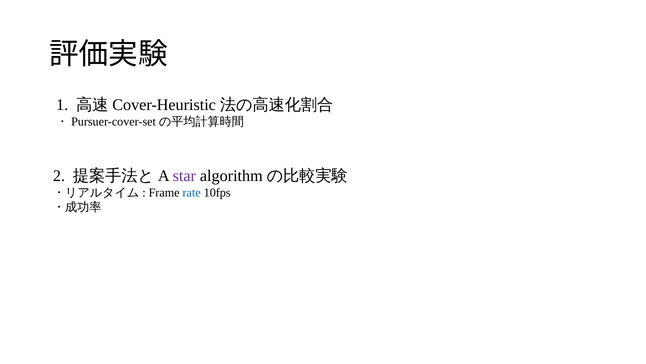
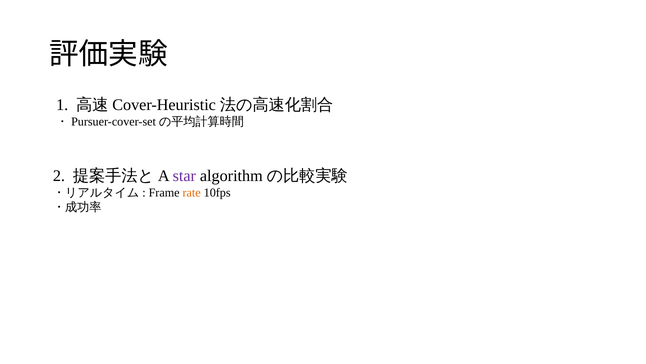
rate colour: blue -> orange (192, 192)
